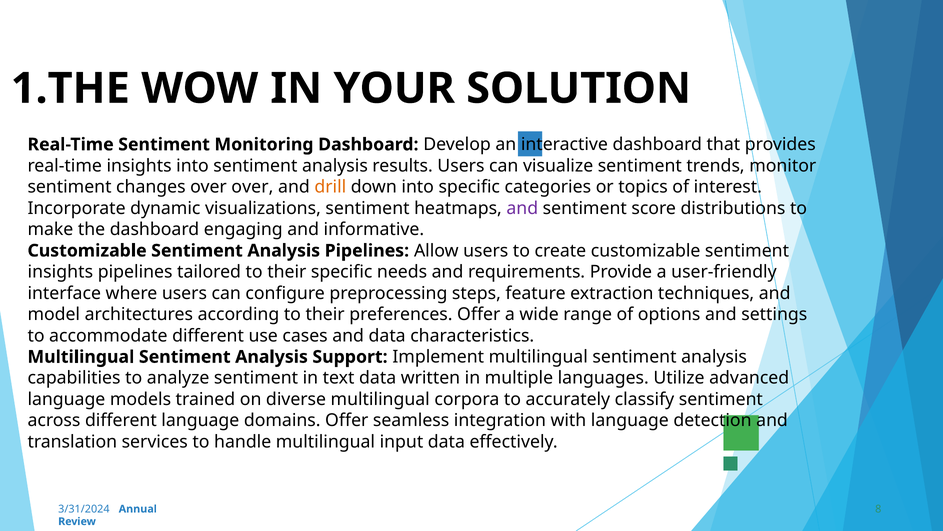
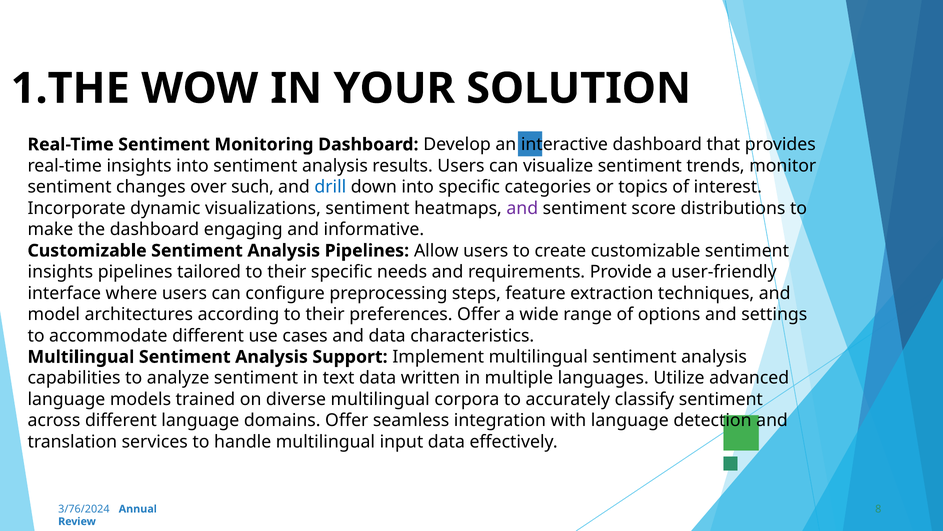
over over: over -> such (253, 187)
drill colour: orange -> blue (330, 187)
3/31/2024: 3/31/2024 -> 3/76/2024 (84, 508)
